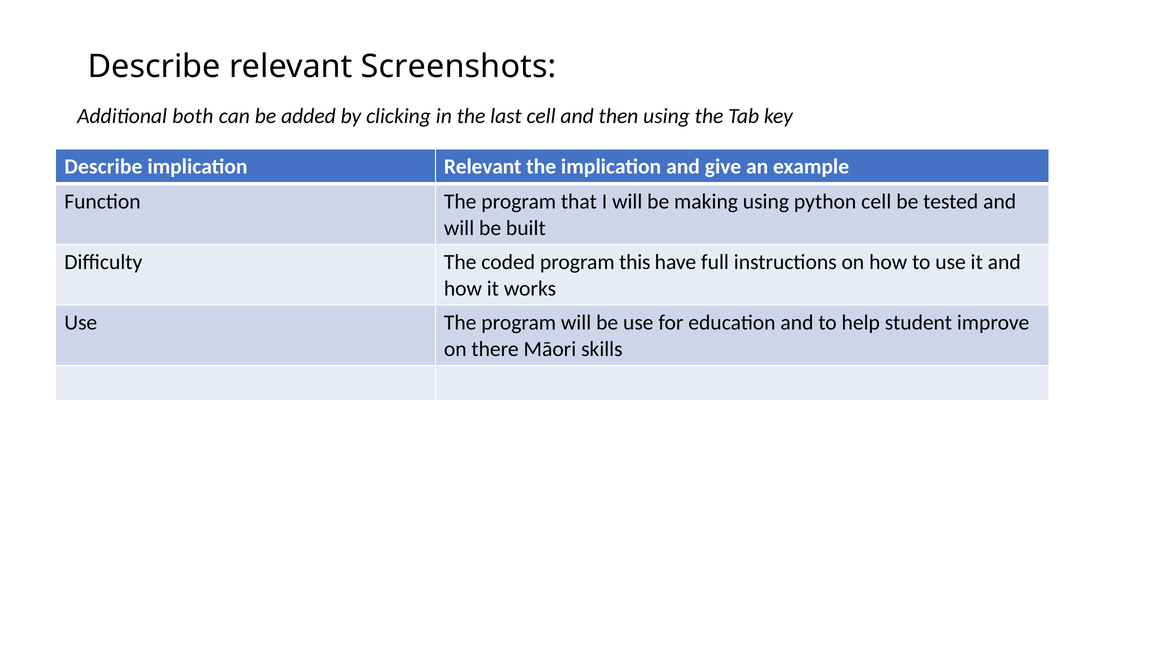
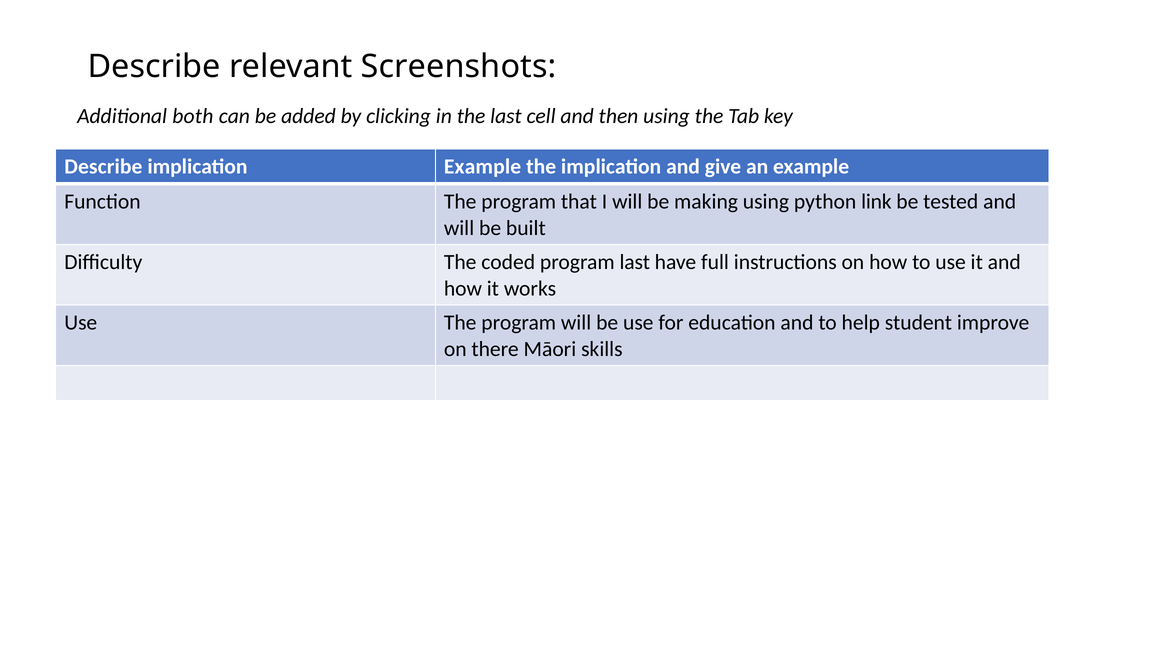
implication Relevant: Relevant -> Example (483, 167)
python cell: cell -> link (876, 202)
program this: this -> last (635, 262)
